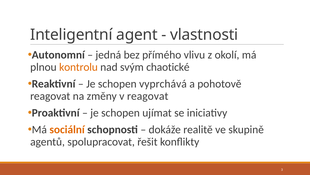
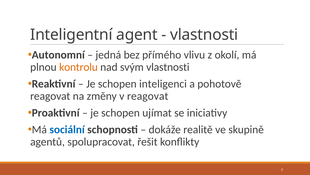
svým chaotické: chaotické -> vlastnosti (168, 67)
vyprchává: vyprchává -> inteligenci (163, 84)
sociální colour: orange -> blue (67, 129)
